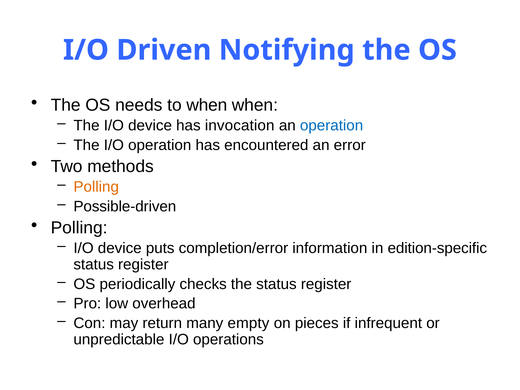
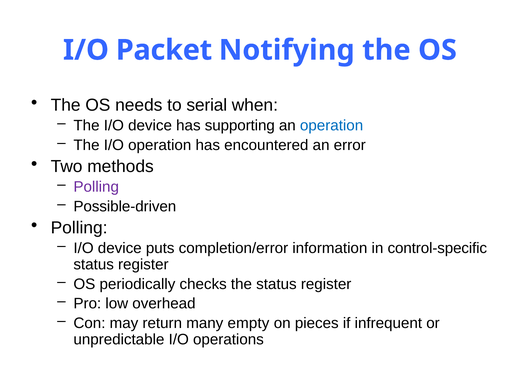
Driven: Driven -> Packet (164, 50)
to when: when -> serial (207, 105)
invocation: invocation -> supporting (240, 126)
Polling colour: orange -> purple (96, 187)
edition-specific: edition-specific -> control-specific (437, 248)
